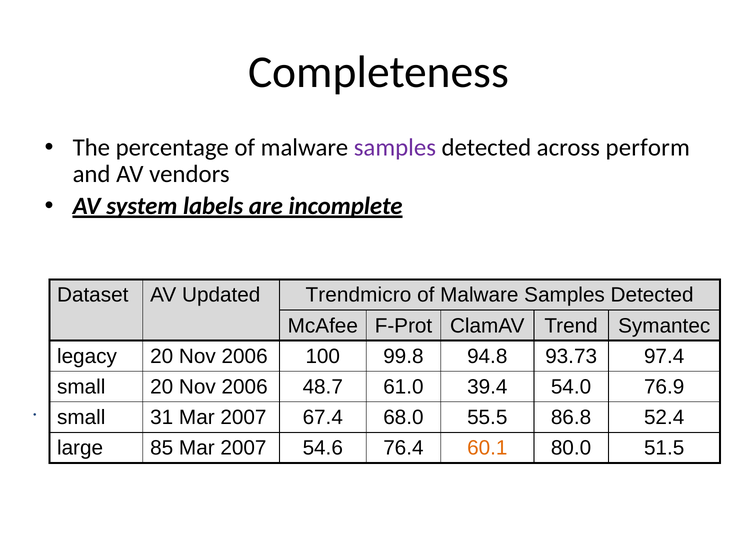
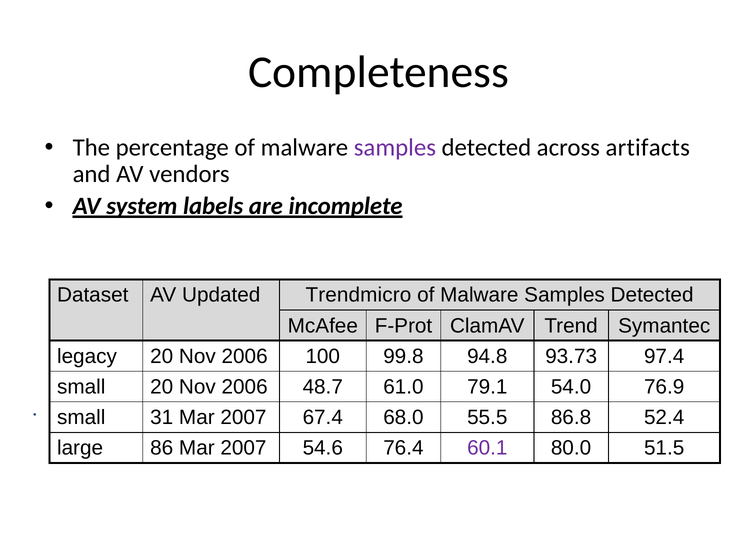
perform: perform -> artifacts (648, 147)
39.4: 39.4 -> 79.1 (487, 387)
85: 85 -> 86 (162, 448)
60.1 colour: orange -> purple (487, 448)
